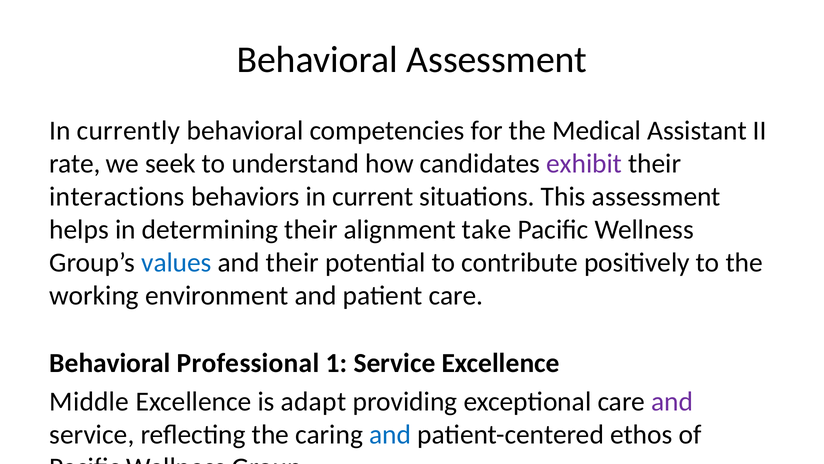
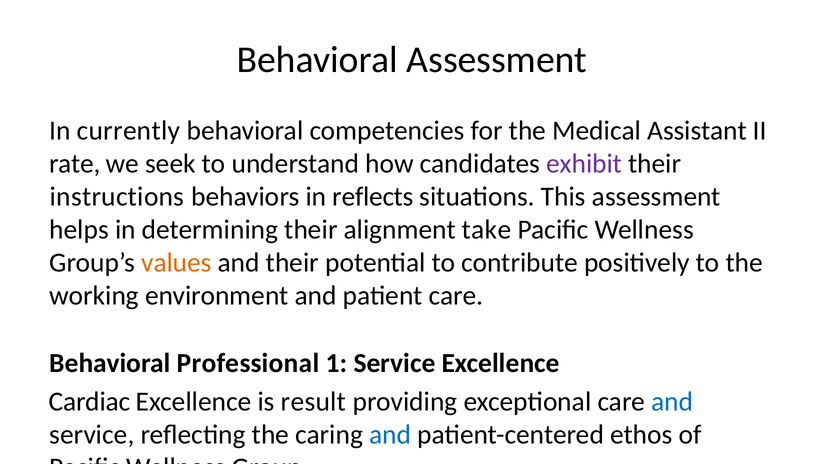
interactions: interactions -> instructions (117, 197)
current: current -> reflects (373, 197)
values colour: blue -> orange (176, 263)
Middle: Middle -> Cardiac (90, 401)
is adapt: adapt -> result (314, 401)
and colour: purple -> blue (672, 401)
